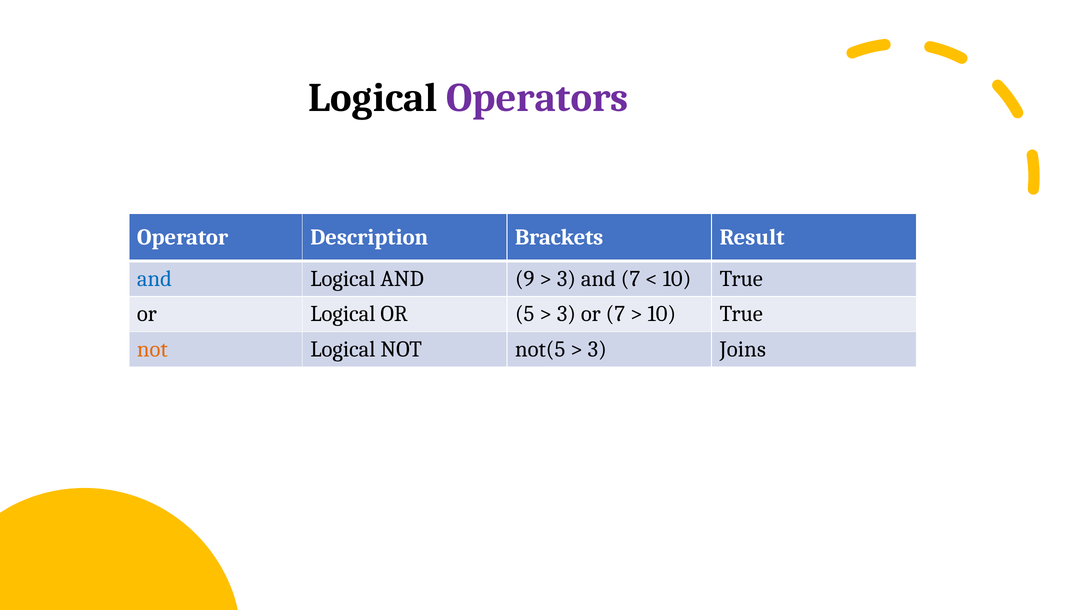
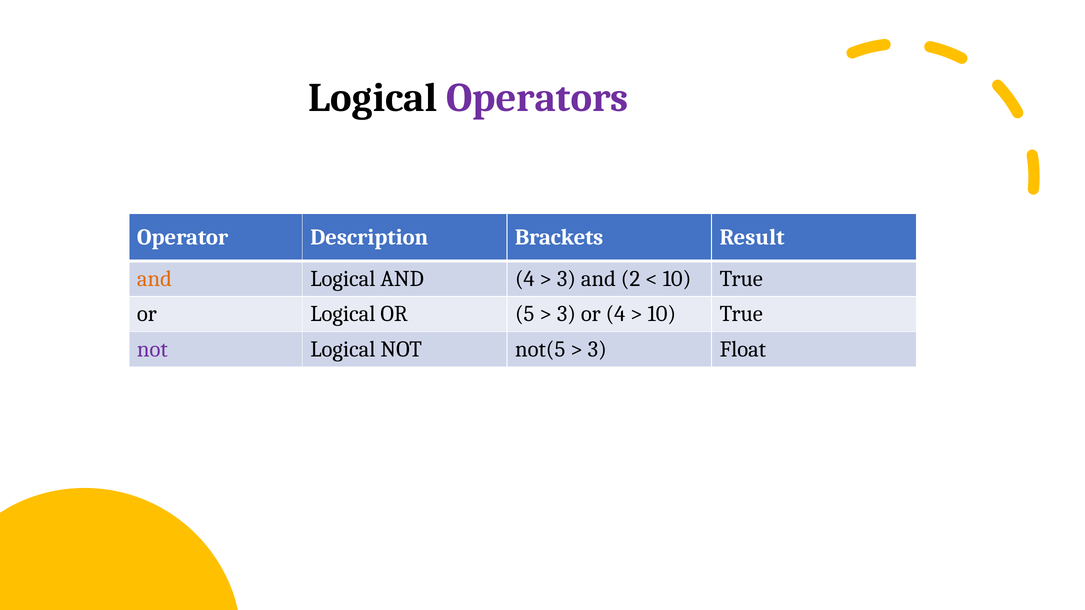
and colour: blue -> orange (154, 279)
AND 9: 9 -> 4 (525, 279)
and 7: 7 -> 2 (631, 279)
or 7: 7 -> 4 (615, 314)
not colour: orange -> purple (152, 349)
Joins: Joins -> Float (743, 349)
